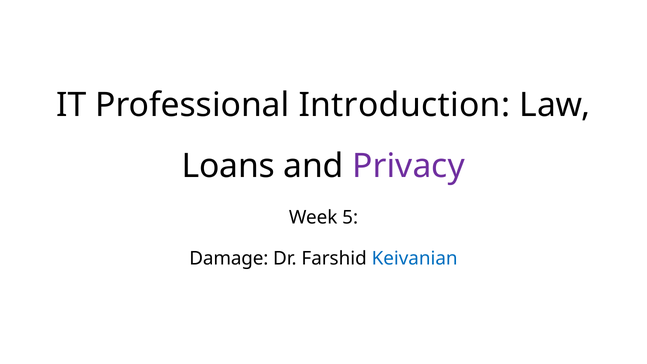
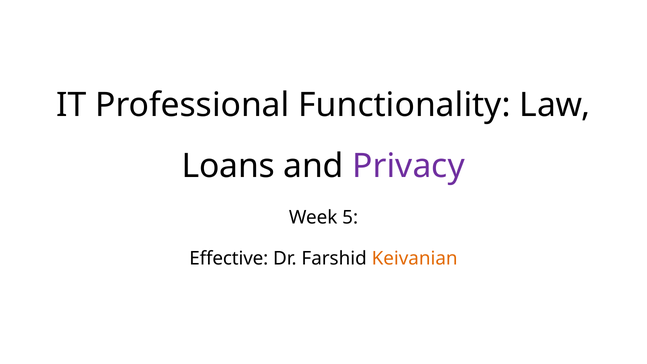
Introduction: Introduction -> Functionality (404, 105)
Damage: Damage -> Effective (229, 258)
Keivanian colour: blue -> orange (415, 258)
